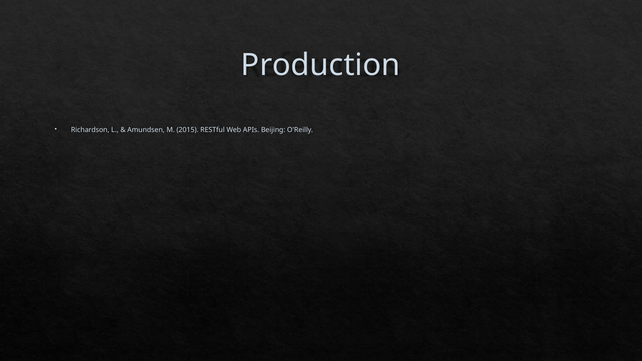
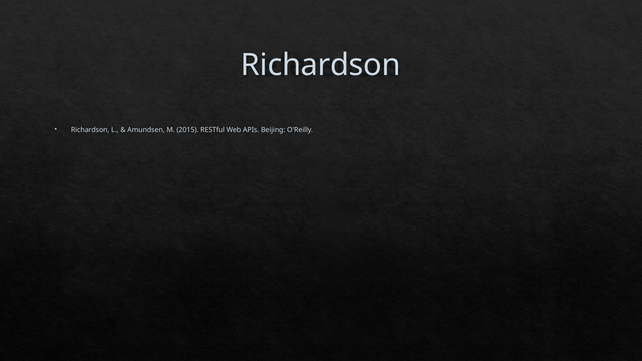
Production: Production -> Richardson (321, 65)
